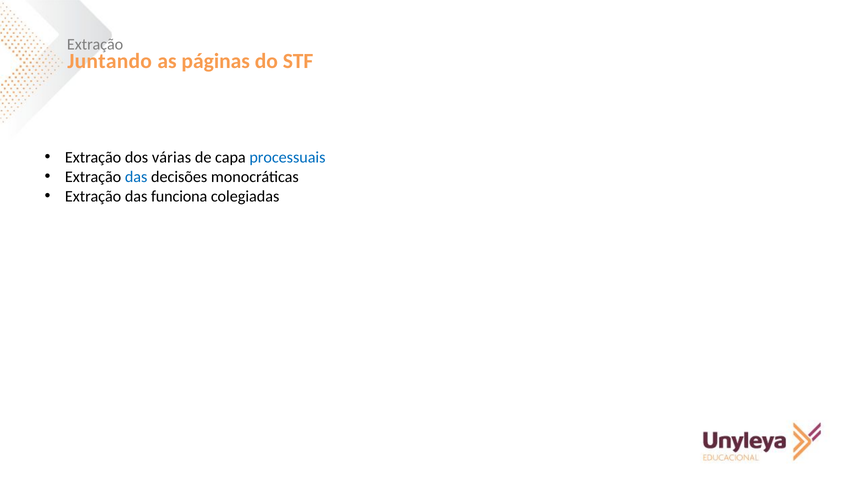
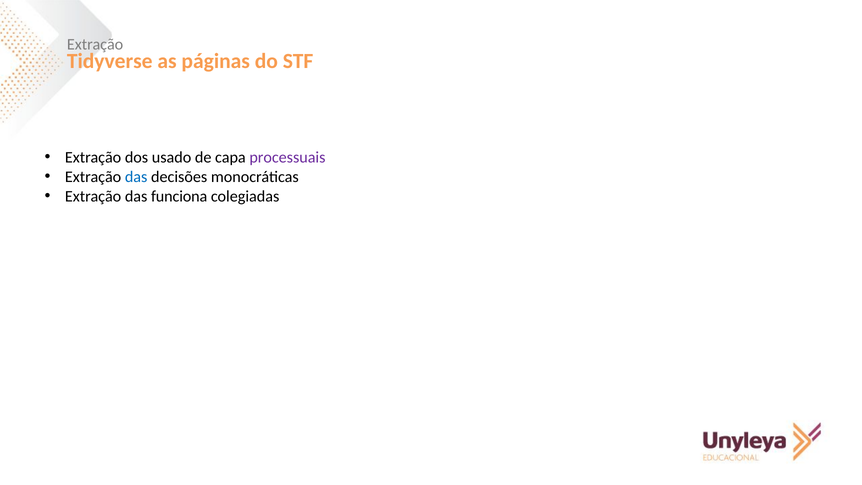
Juntando: Juntando -> Tidyverse (110, 61)
várias: várias -> usado (172, 157)
processuais colour: blue -> purple (287, 157)
